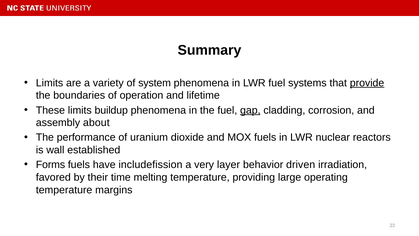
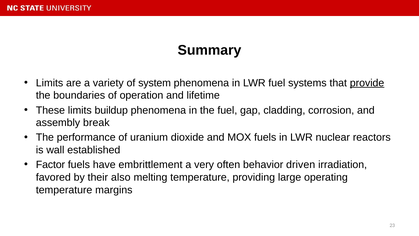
gap underline: present -> none (250, 110)
about: about -> break (96, 123)
Forms: Forms -> Factor (50, 165)
includefission: includefission -> embrittlement (151, 165)
layer: layer -> often (229, 165)
time: time -> also (121, 177)
